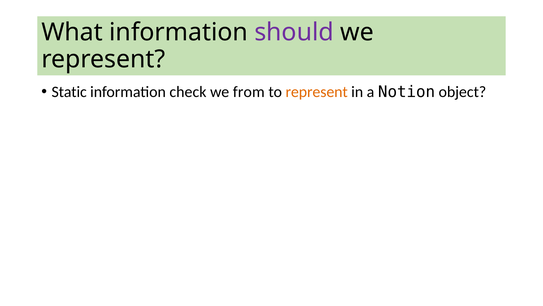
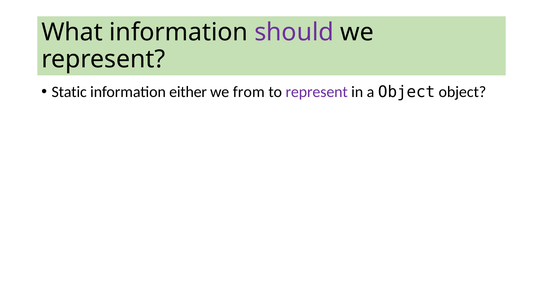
check: check -> either (188, 92)
represent colour: orange -> purple (317, 92)
a Notion: Notion -> Object (407, 92)
